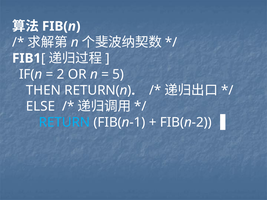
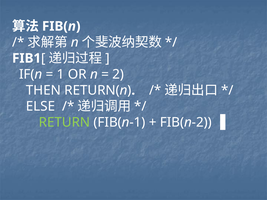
2: 2 -> 1 (61, 74)
5: 5 -> 2 (118, 74)
RETURN colour: light blue -> light green (64, 122)
